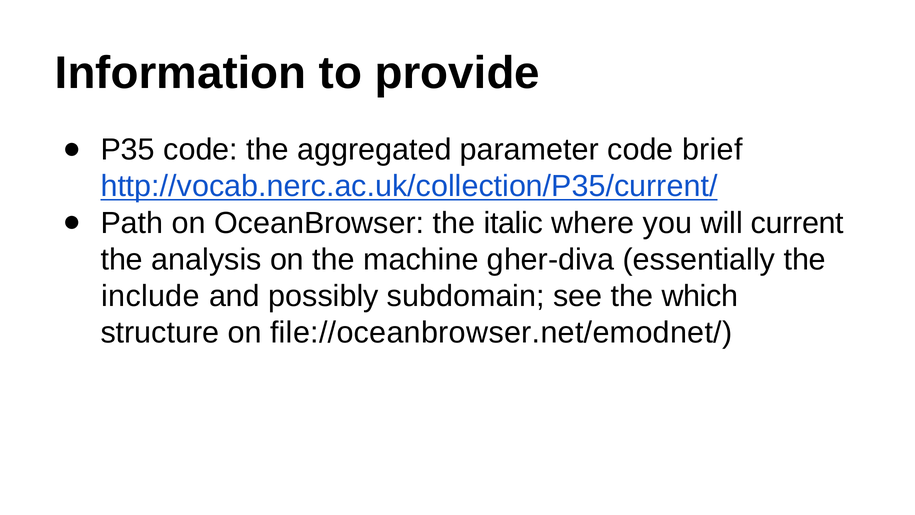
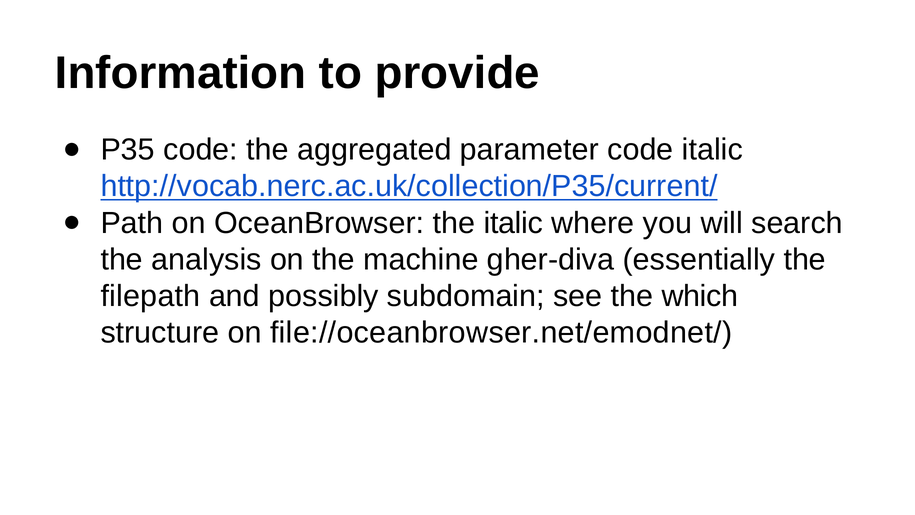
code brief: brief -> italic (712, 150)
current: current -> search (797, 223)
include: include -> filepath (151, 296)
